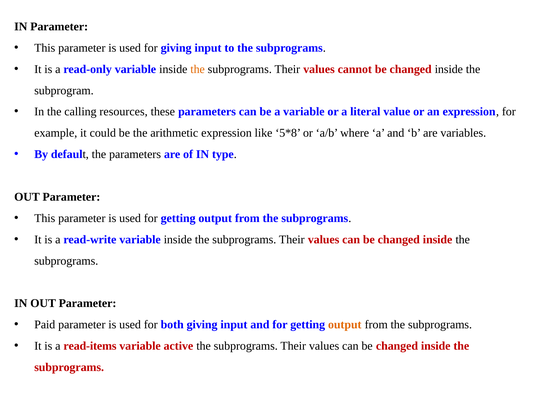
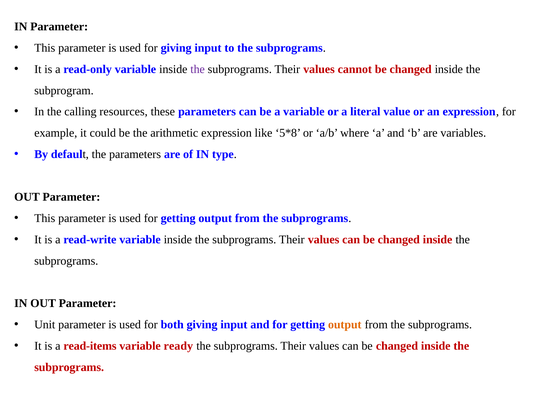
the colour: orange -> purple (198, 69)
Paid: Paid -> Unit (45, 325)
active: active -> ready (178, 346)
